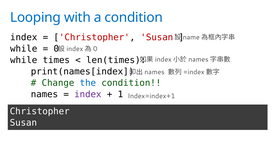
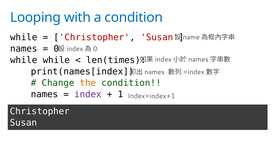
index: index -> while (24, 37)
while: while -> names (24, 49)
while times: times -> while (56, 60)
the colour: blue -> orange (88, 83)
